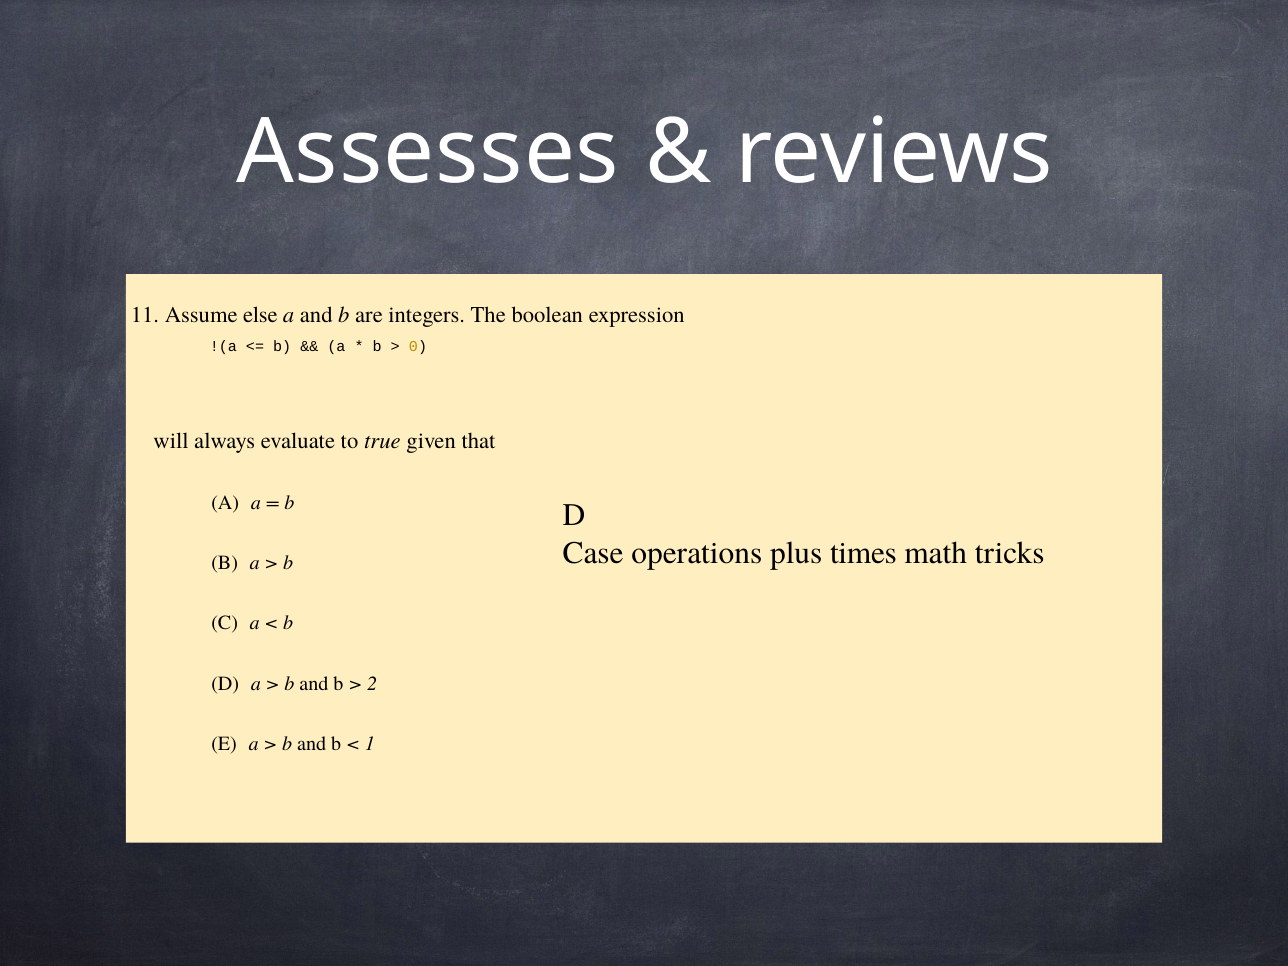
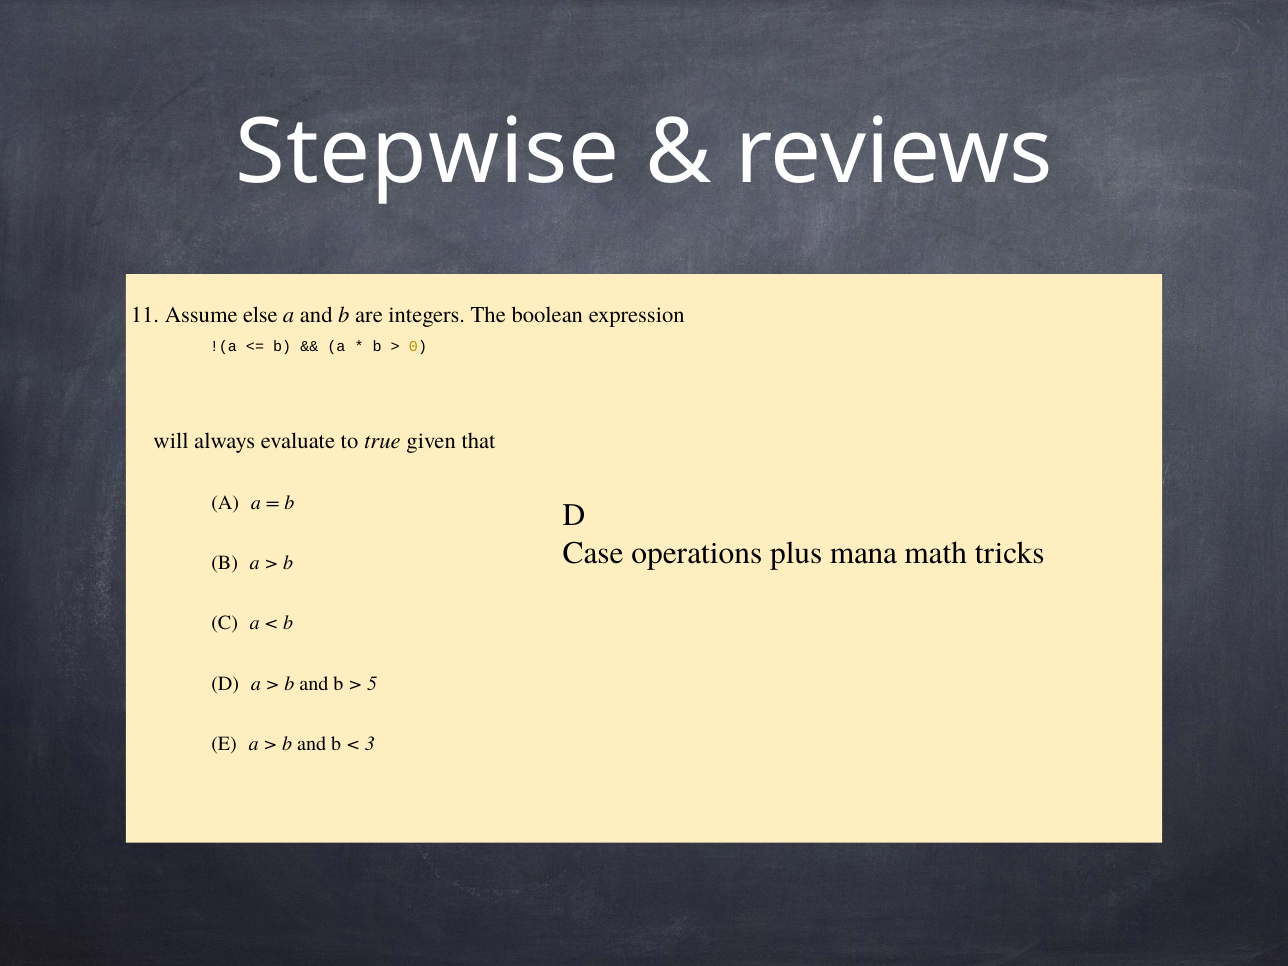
Assesses: Assesses -> Stepwise (428, 152)
times: times -> mana (863, 553)
2: 2 -> 5 (372, 684)
1: 1 -> 3 (370, 744)
